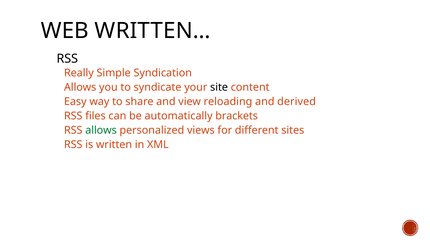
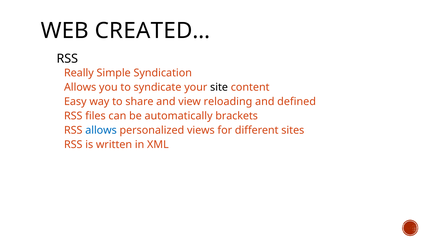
WRITTEN…: WRITTEN… -> CREATED… (153, 31)
derived: derived -> defined (297, 102)
allows colour: green -> blue (101, 130)
